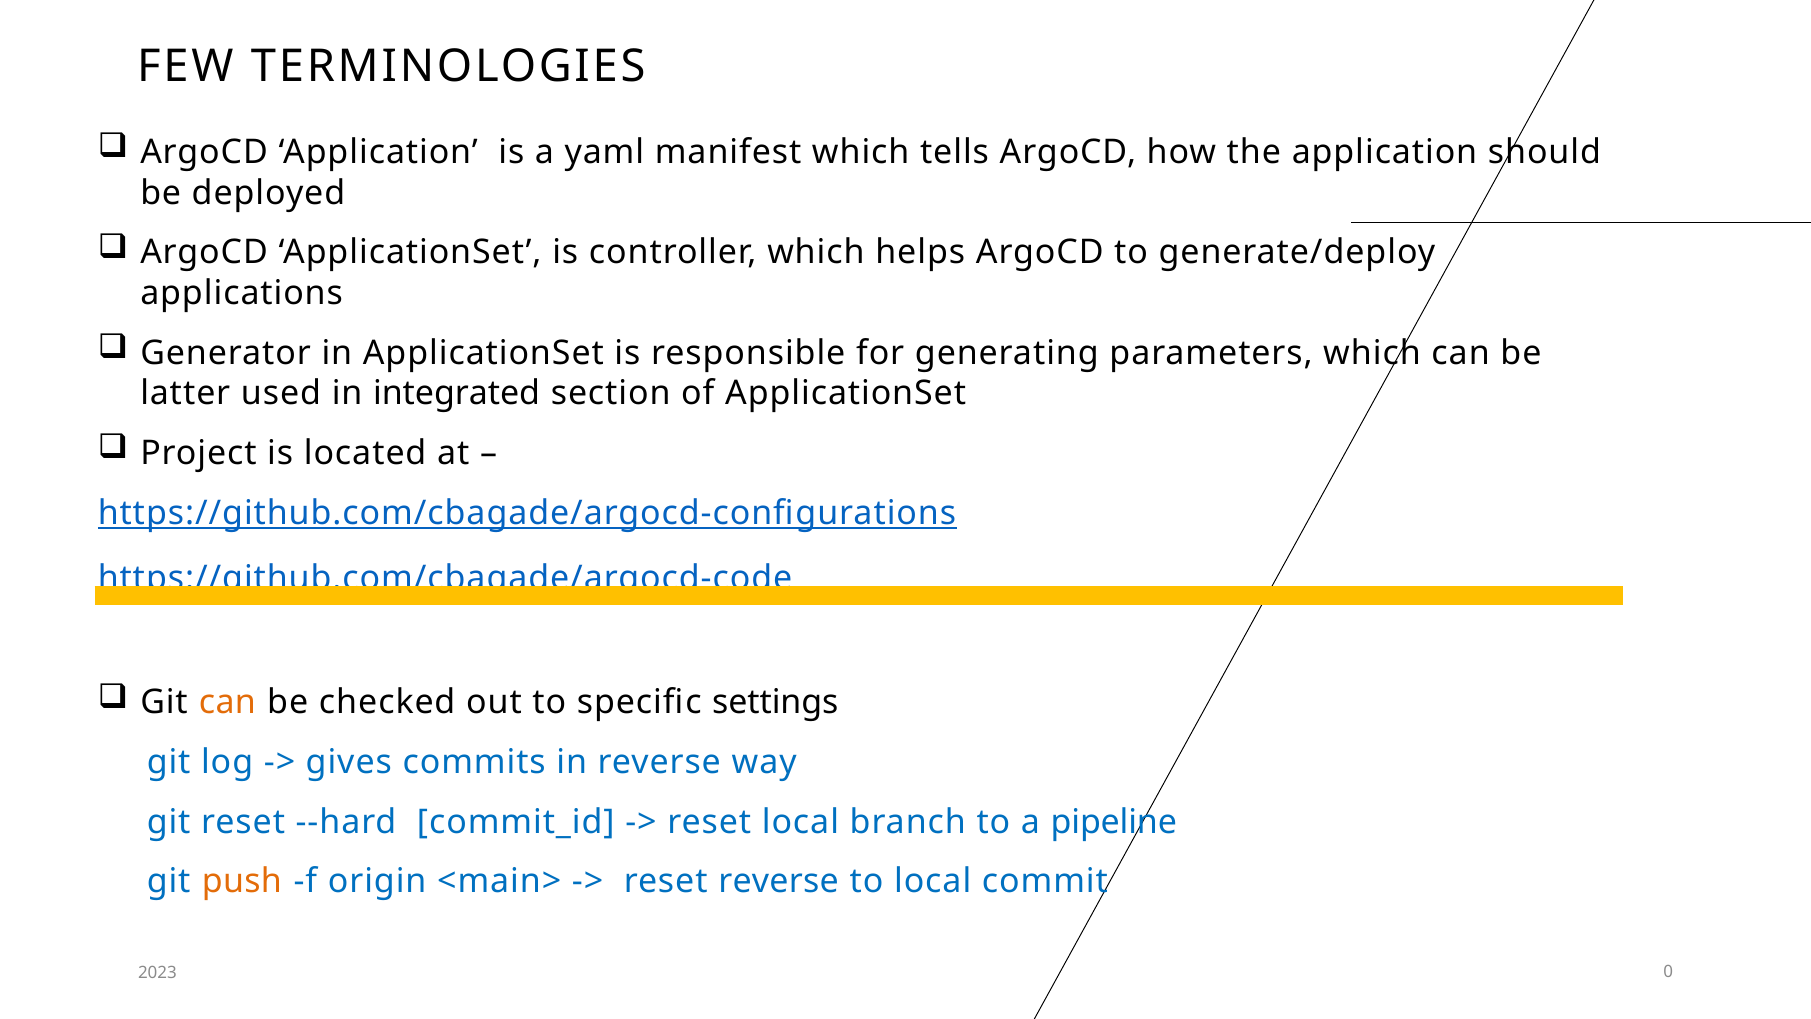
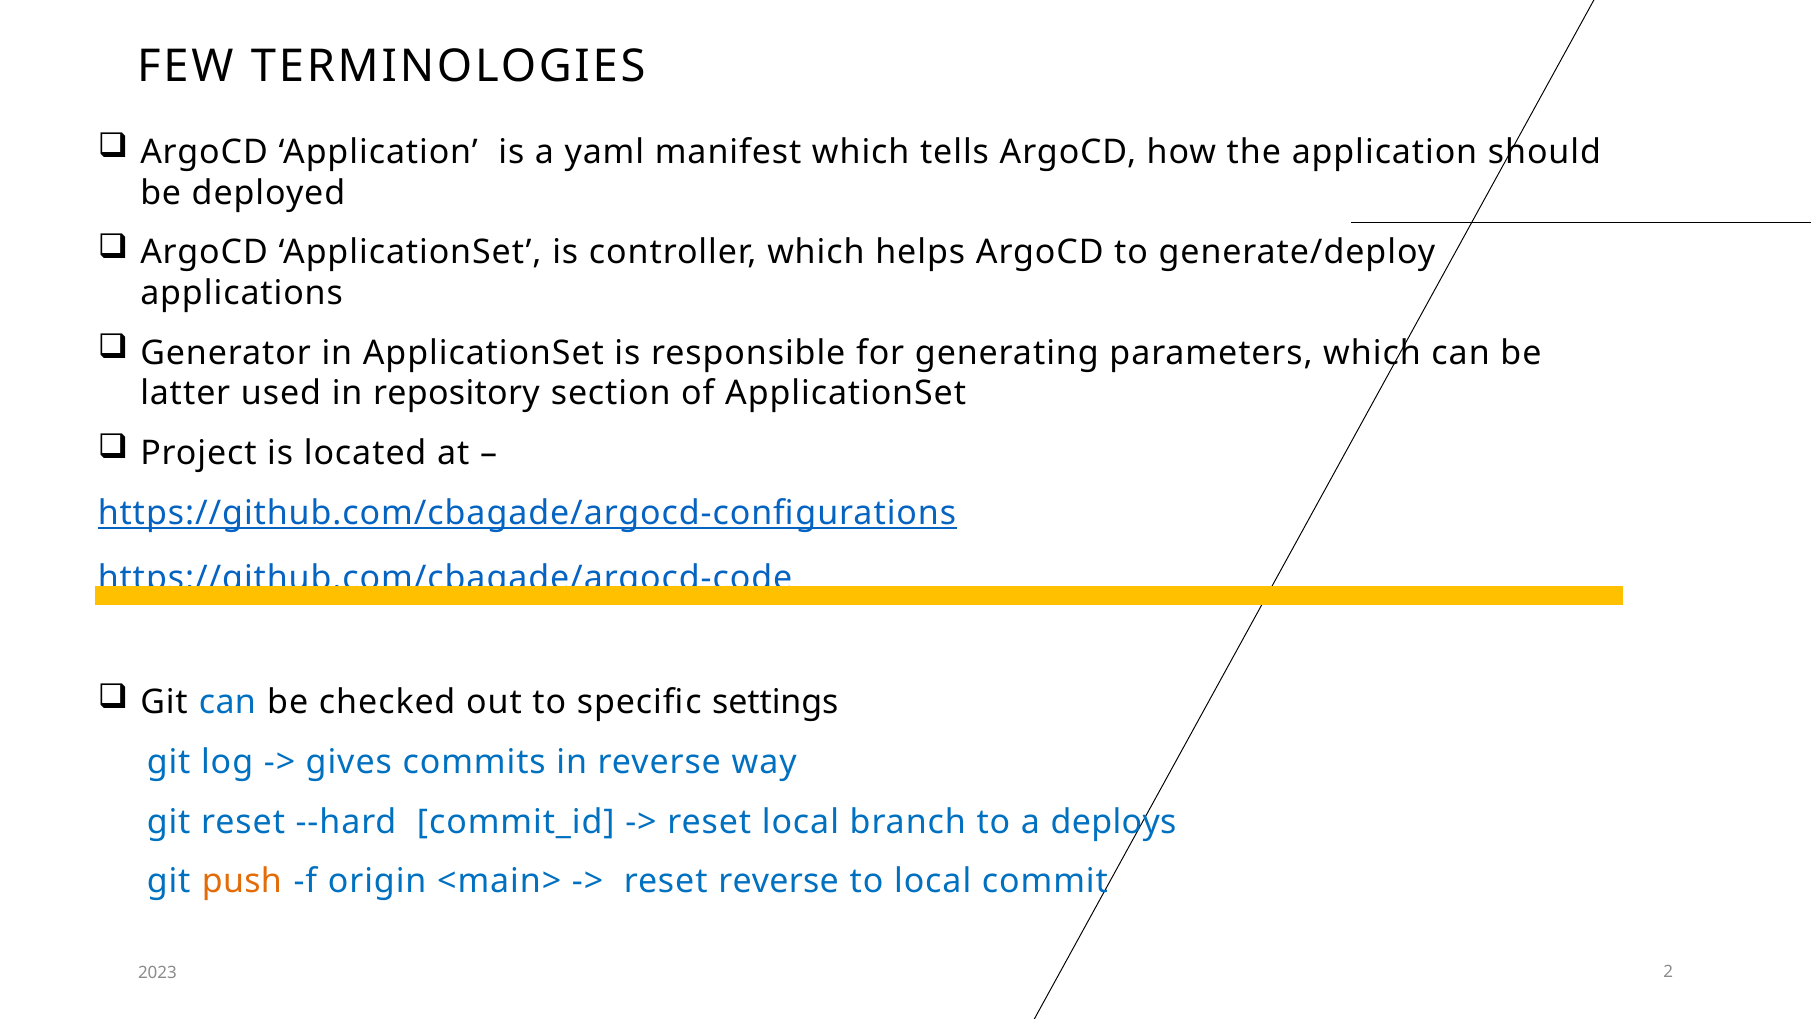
integrated: integrated -> repository (456, 394)
can colour: orange -> blue (227, 703)
pipeline: pipeline -> deploys (1114, 822)
0: 0 -> 2 (1668, 971)
